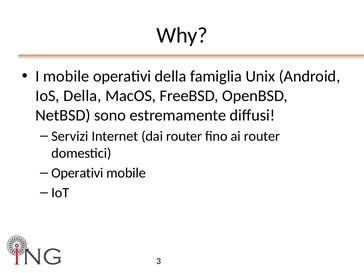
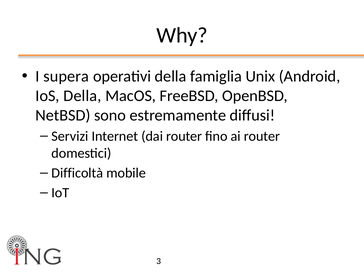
I mobile: mobile -> supera (66, 76)
Operativi: Operativi -> Difficoltà (77, 173)
